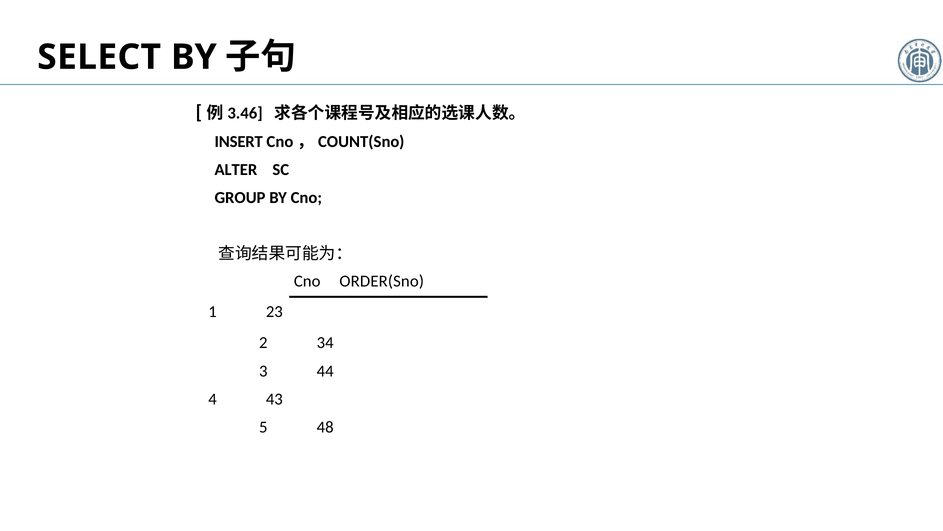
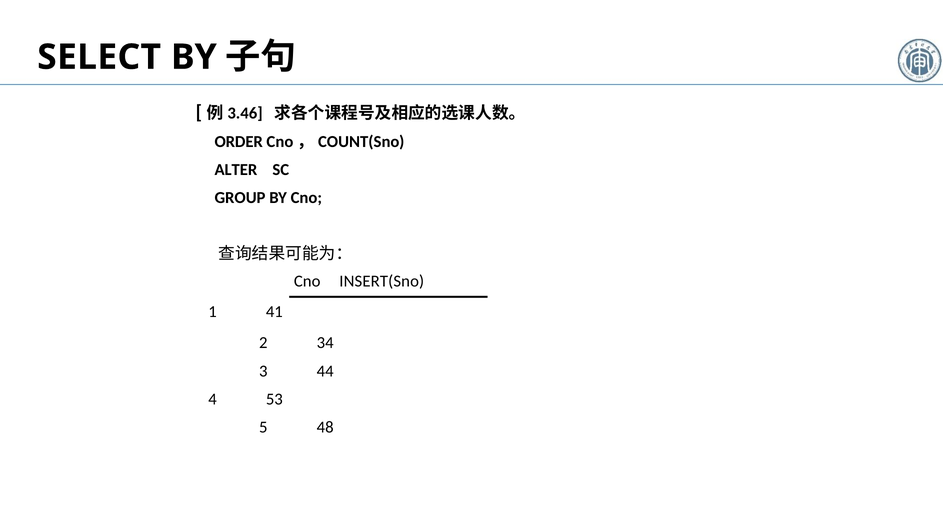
INSERT: INSERT -> ORDER (239, 142)
ORDER(Sno: ORDER(Sno -> INSERT(Sno (382, 281)
23: 23 -> 41 (274, 312)
43: 43 -> 53 (274, 399)
